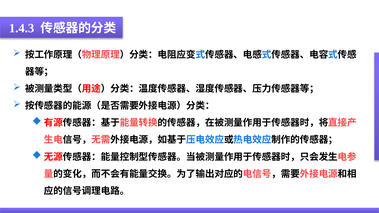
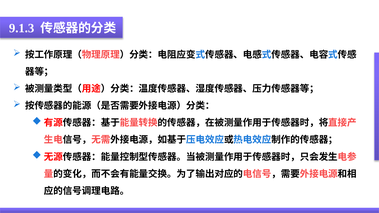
1.4.3: 1.4.3 -> 9.1.3 (22, 28)
